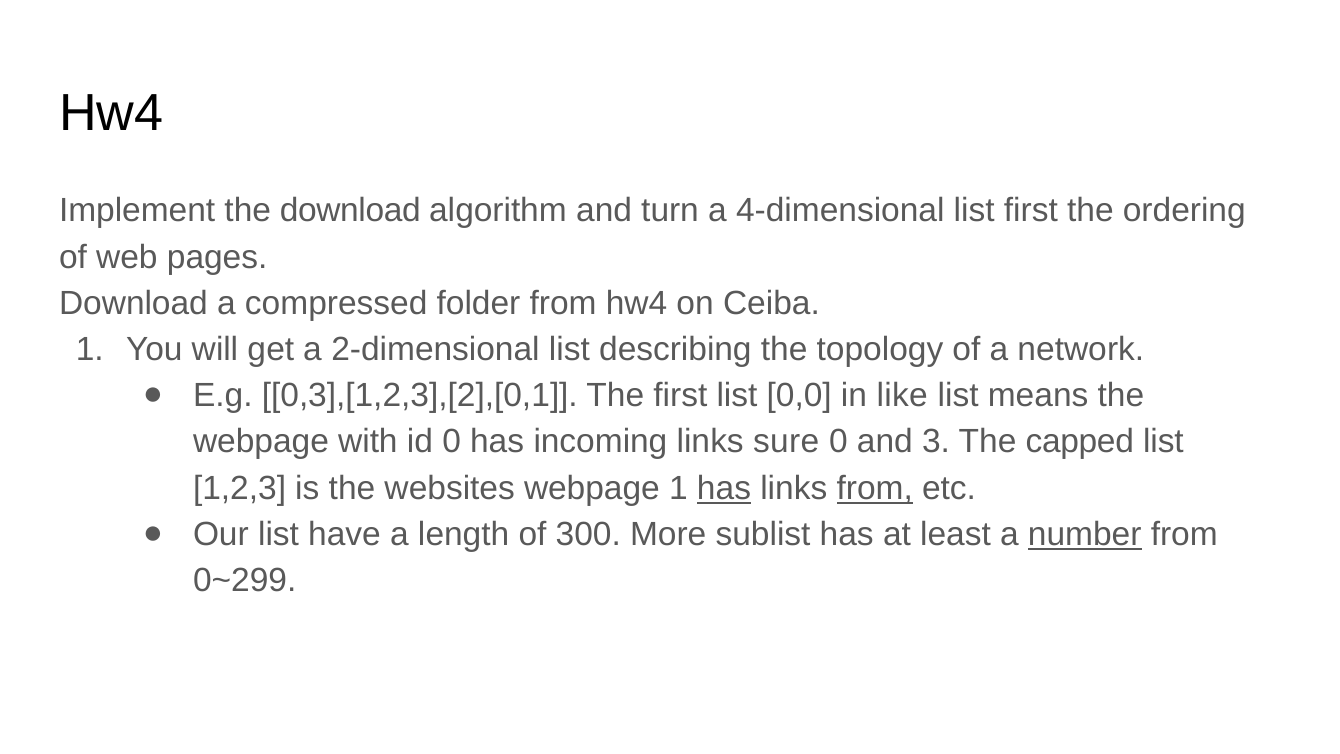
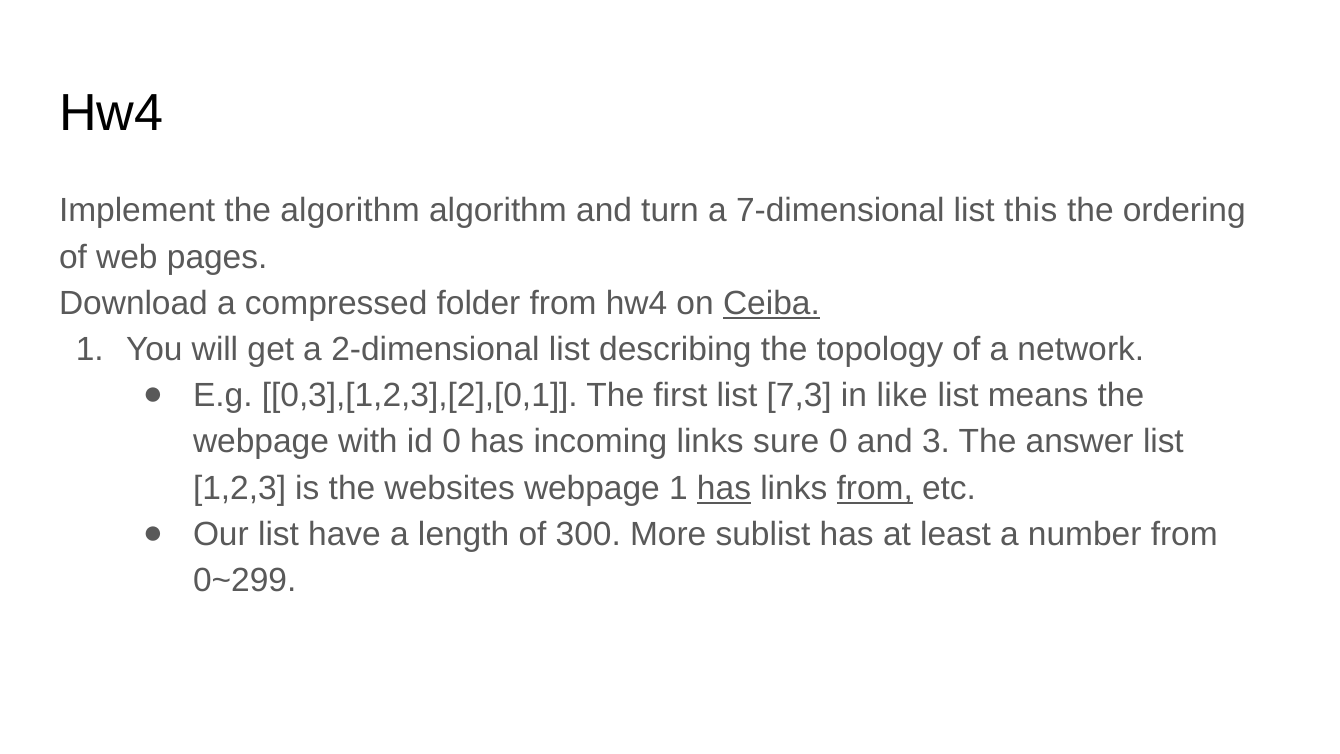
the download: download -> algorithm (350, 211)
4-dimensional: 4-dimensional -> 7-dimensional (840, 211)
list first: first -> this (1031, 211)
Ceiba underline: none -> present (771, 303)
0,0: 0,0 -> 7,3 (799, 396)
capped: capped -> answer (1080, 442)
number underline: present -> none (1085, 534)
